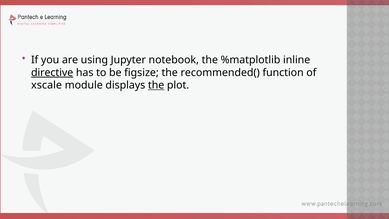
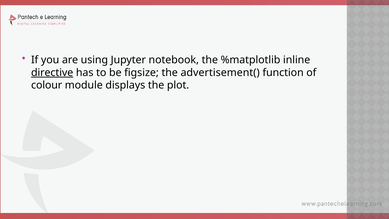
recommended(: recommended( -> advertisement( (220, 72)
xscale: xscale -> colour (47, 85)
the underline: present -> none (156, 85)
